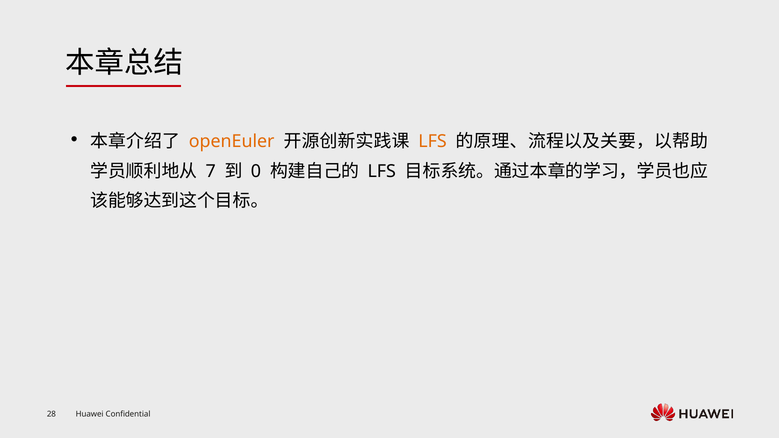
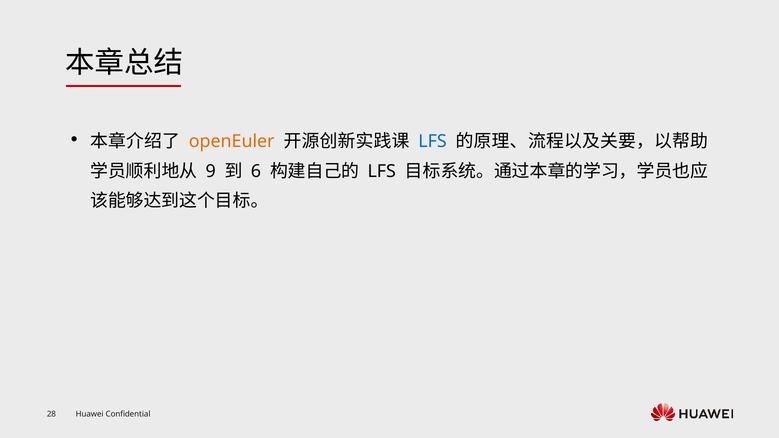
LFS colour: orange -> blue (433, 141)
7: 7 -> 9 (211, 171)
0: 0 -> 6 (256, 171)
